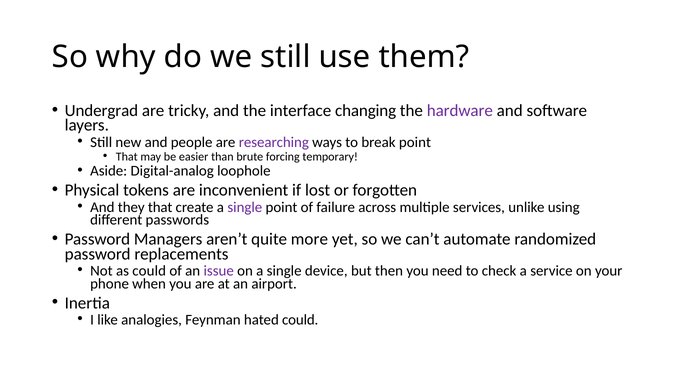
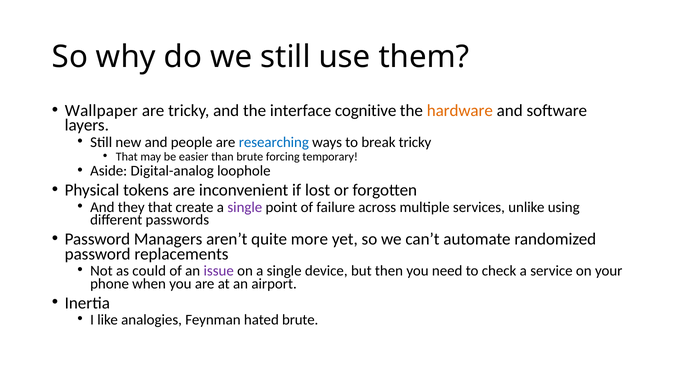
Undergrad: Undergrad -> Wallpaper (101, 111)
changing: changing -> cognitive (366, 111)
hardware colour: purple -> orange (460, 111)
researching colour: purple -> blue (274, 142)
break point: point -> tricky (415, 142)
hated could: could -> brute (300, 320)
